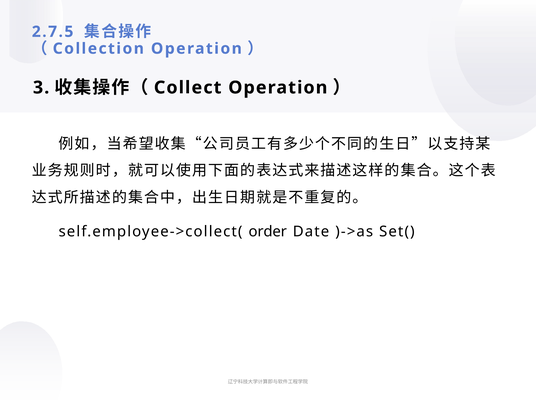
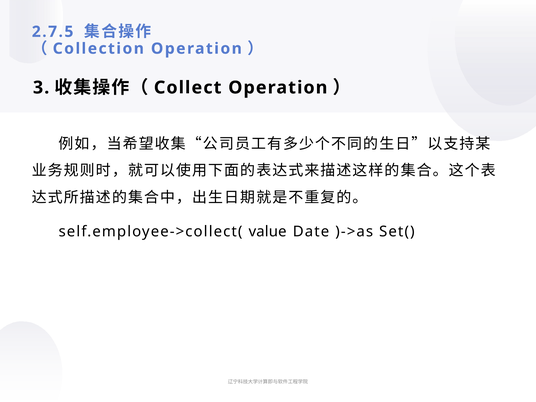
order: order -> value (268, 232)
